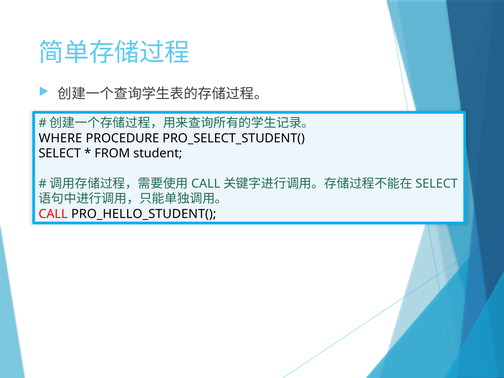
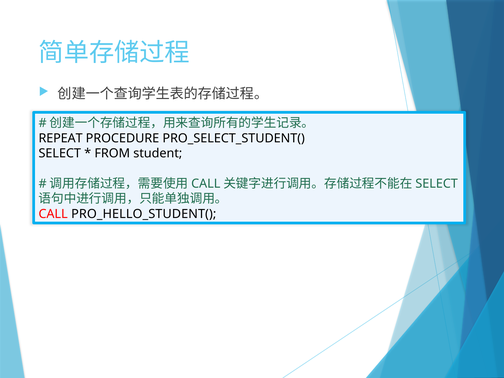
WHERE: WHERE -> REPEAT (61, 138)
